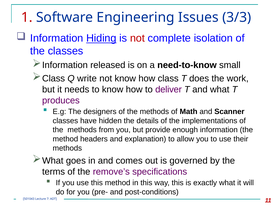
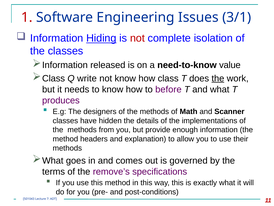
3/3: 3/3 -> 3/1 (237, 17)
small: small -> value (230, 65)
the underline: none -> present (218, 78)
deliver: deliver -> before (168, 89)
